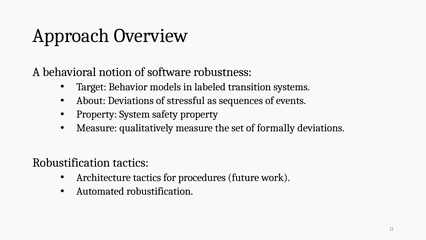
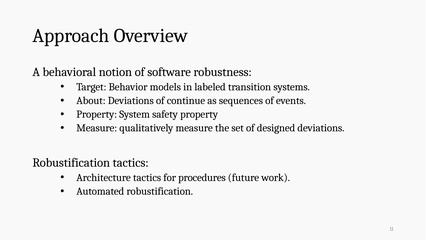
stressful: stressful -> continue (186, 100)
formally: formally -> designed (276, 128)
